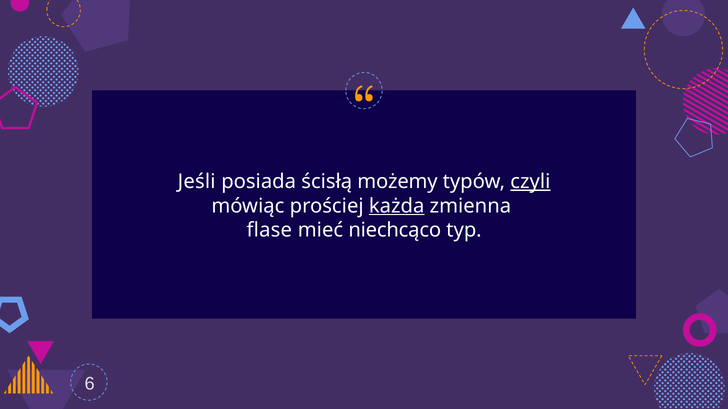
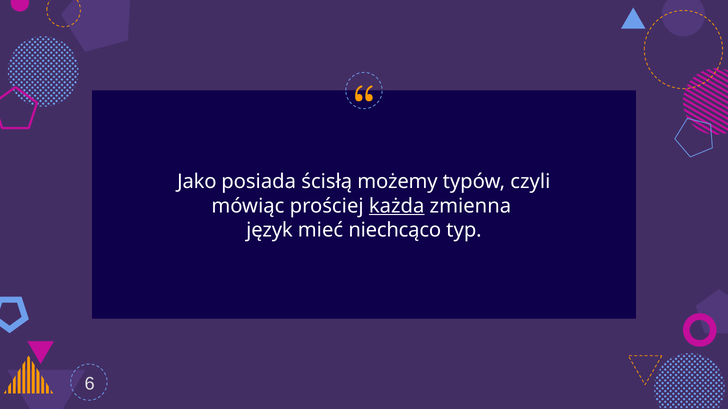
Jeśli: Jeśli -> Jako (197, 182)
czyli underline: present -> none (530, 182)
flase: flase -> język (269, 230)
